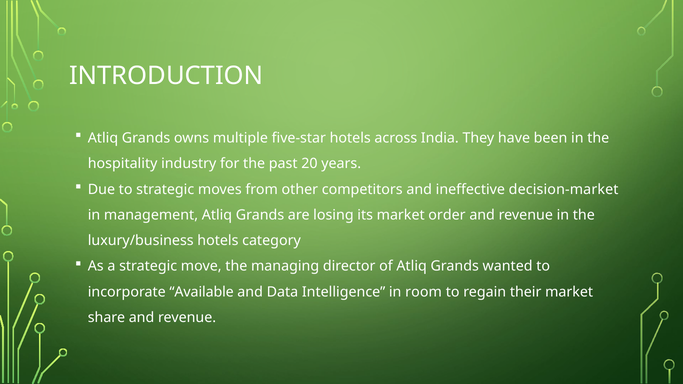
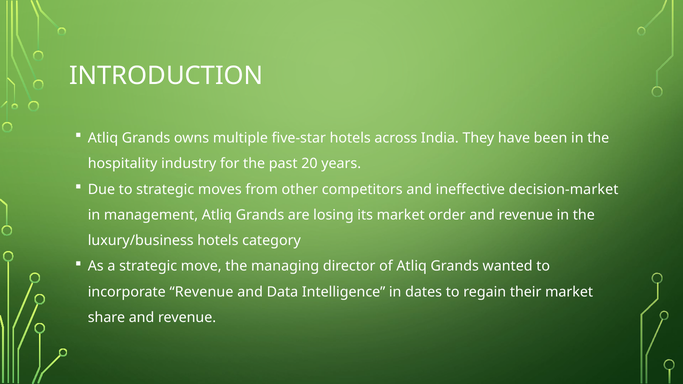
incorporate Available: Available -> Revenue (202, 292)
room: room -> dates (424, 292)
